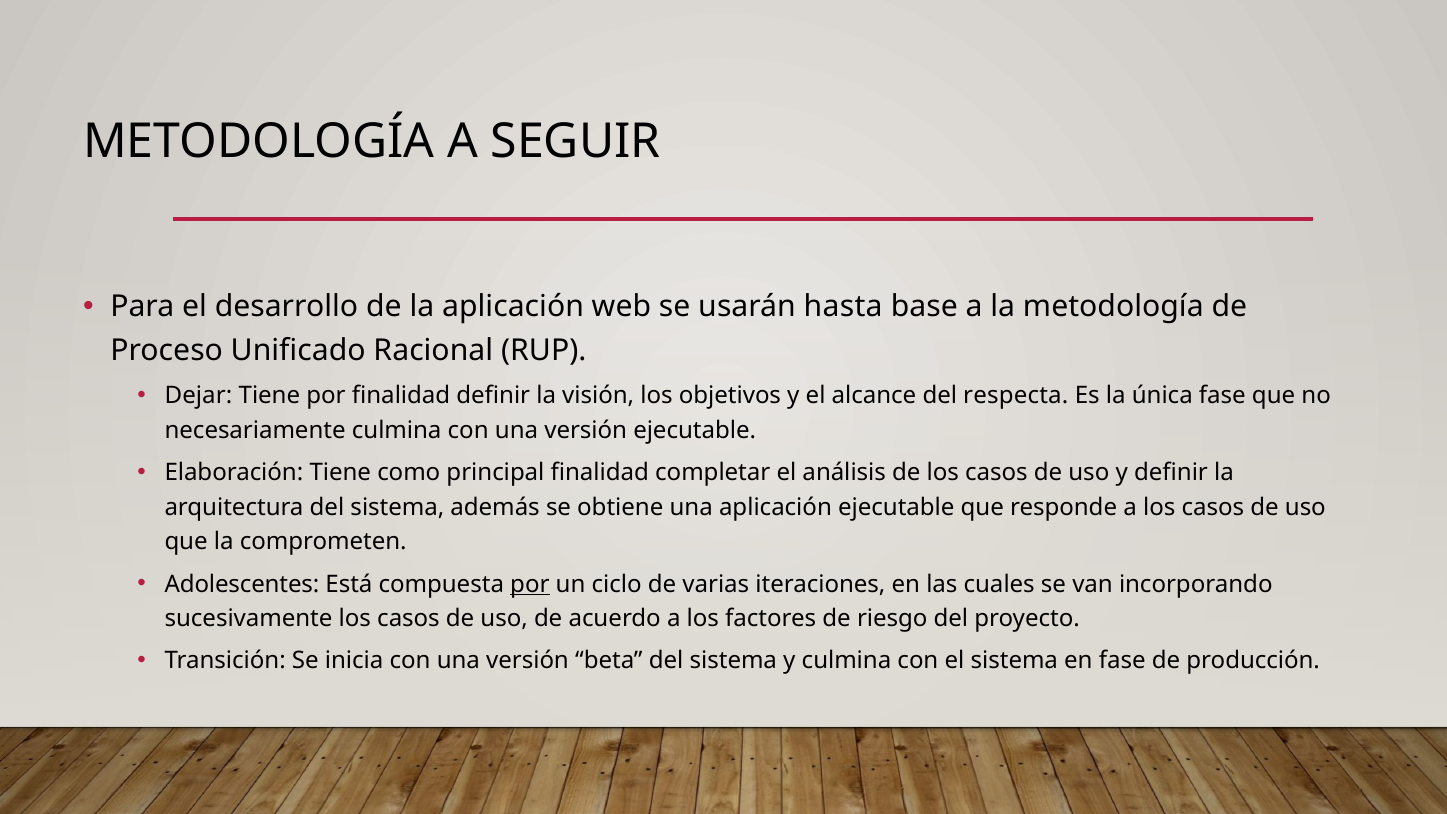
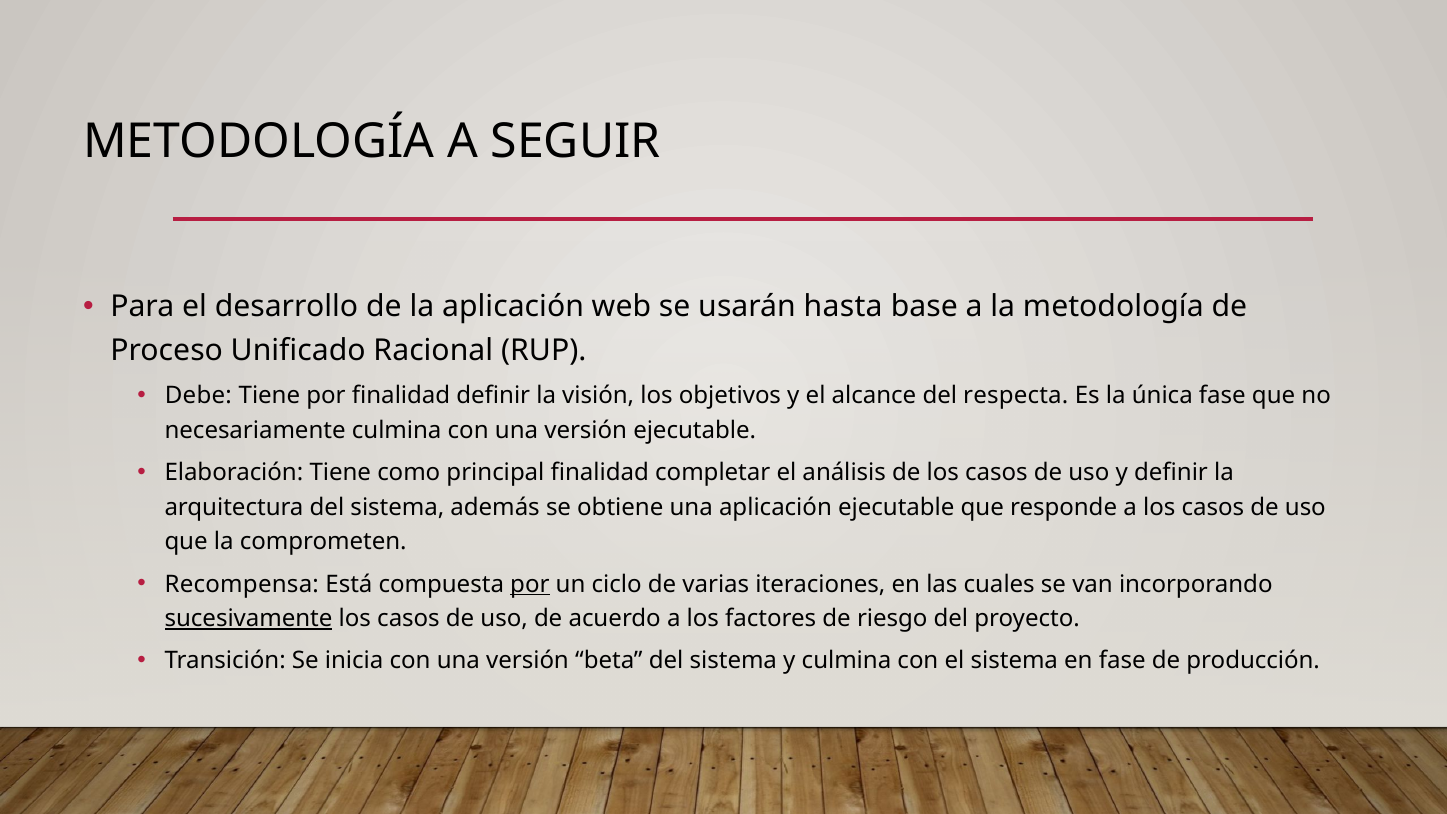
Dejar: Dejar -> Debe (198, 396)
Adolescentes: Adolescentes -> Recompensa (242, 584)
sucesivamente underline: none -> present (249, 619)
